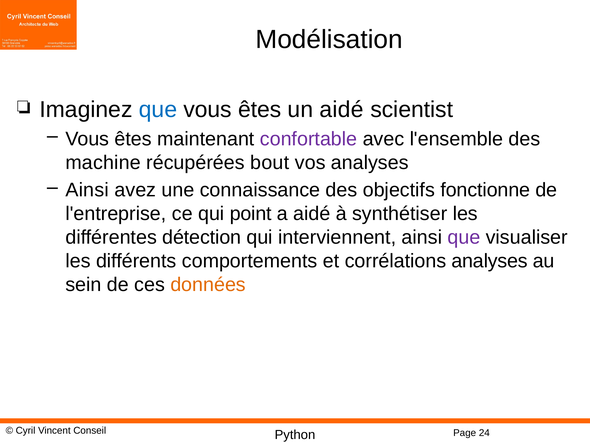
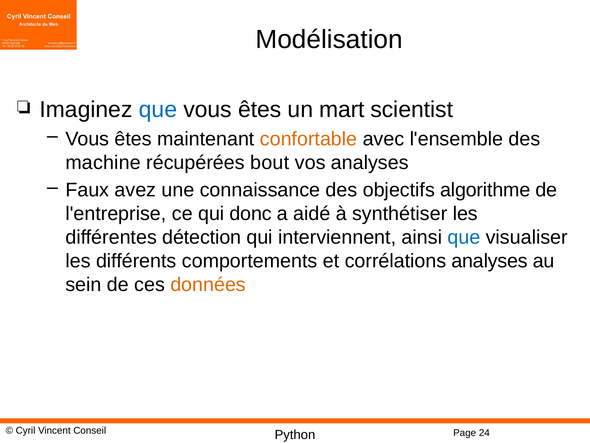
un aidé: aidé -> mart (342, 109)
confortable colour: purple -> orange (309, 139)
Ainsi: Ainsi -> Faux (87, 190)
fonctionne: fonctionne -> algorithme (485, 190)
point: point -> donc (251, 213)
que colour: purple -> blue (464, 237)
